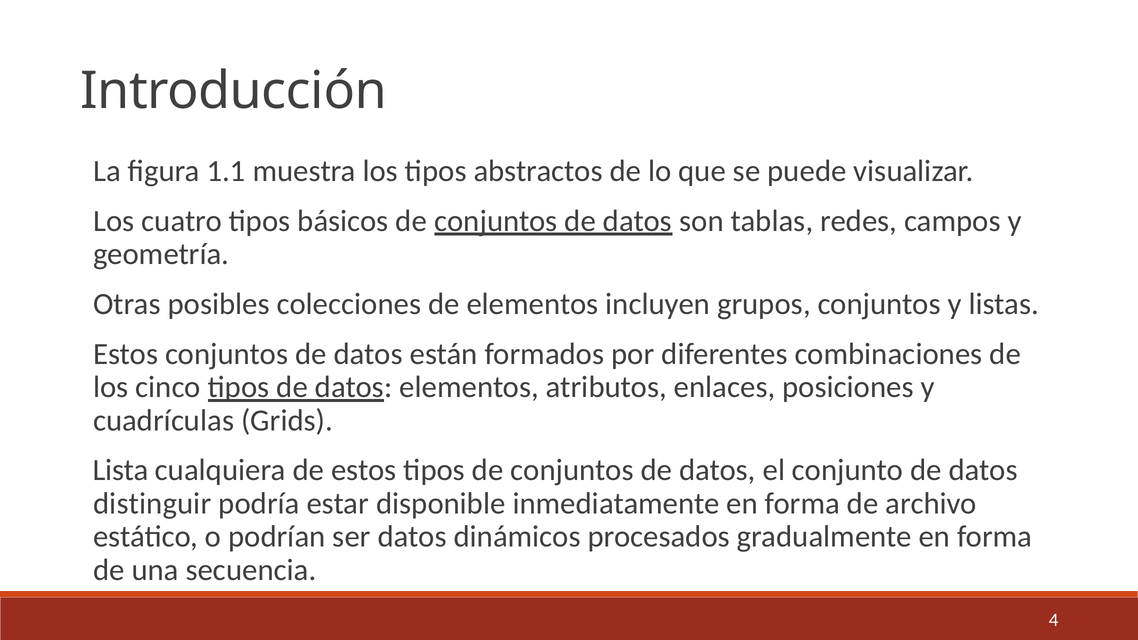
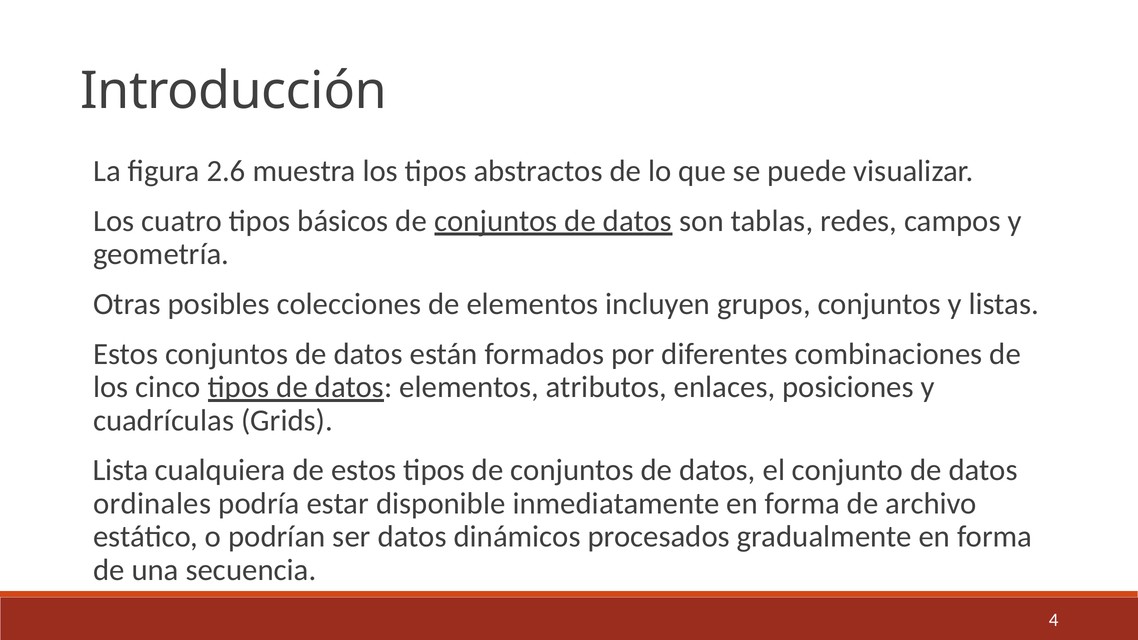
1.1: 1.1 -> 2.6 (226, 171)
distinguir: distinguir -> ordinales (152, 504)
